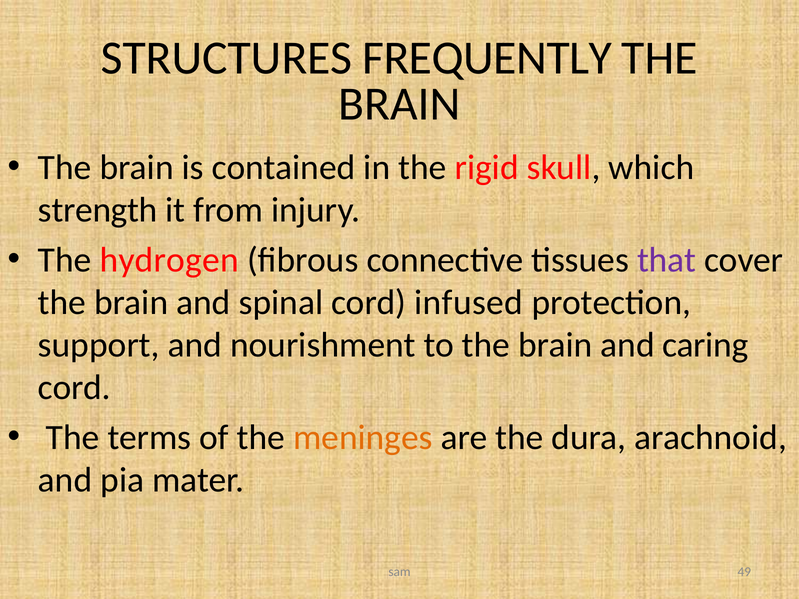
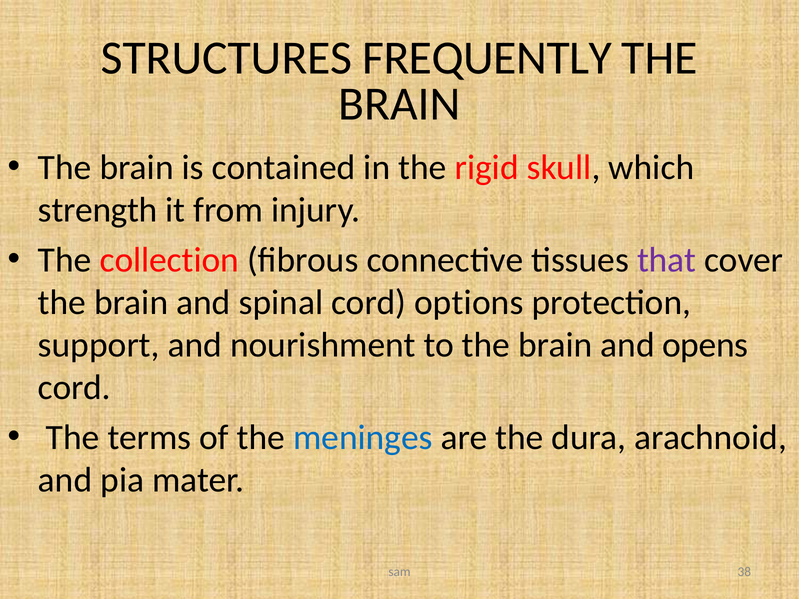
hydrogen: hydrogen -> collection (169, 260)
infused: infused -> options (469, 303)
caring: caring -> opens (705, 345)
meninges colour: orange -> blue (363, 438)
49: 49 -> 38 (744, 572)
